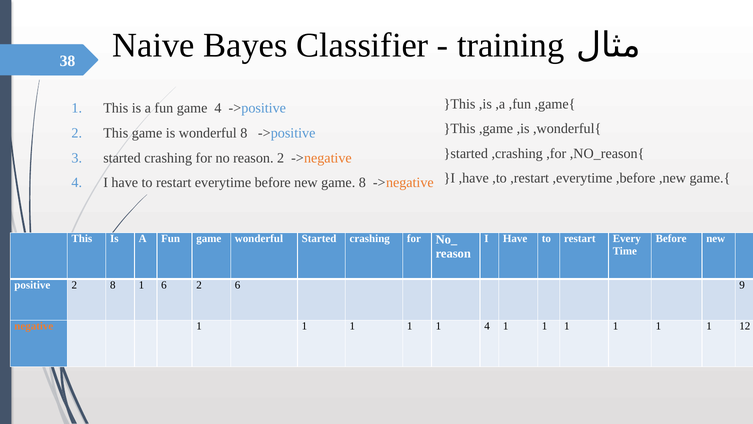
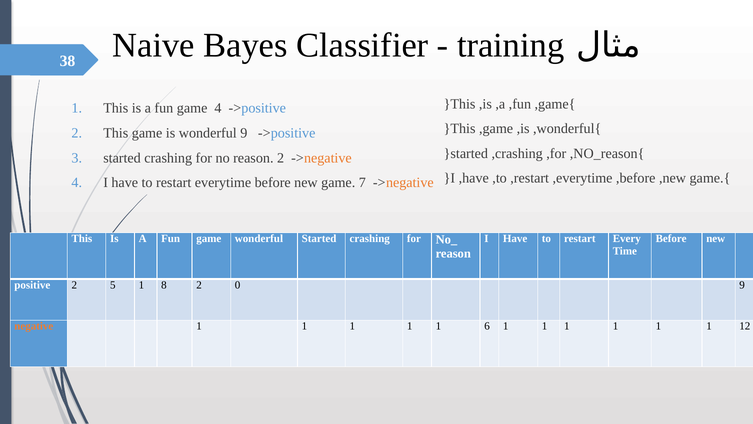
wonderful 8: 8 -> 9 (244, 133)
game 8: 8 -> 7 (362, 183)
2 8: 8 -> 5 (113, 285)
1 6: 6 -> 8 (164, 285)
2 6: 6 -> 0 (238, 285)
1 4: 4 -> 6 (487, 326)
